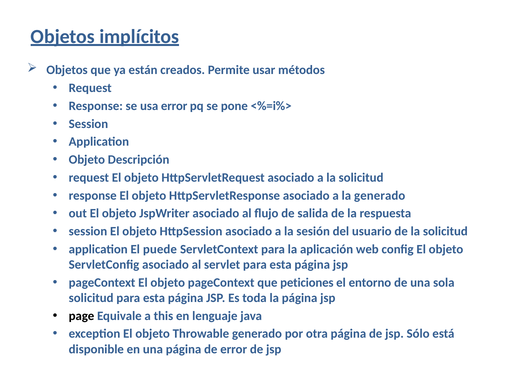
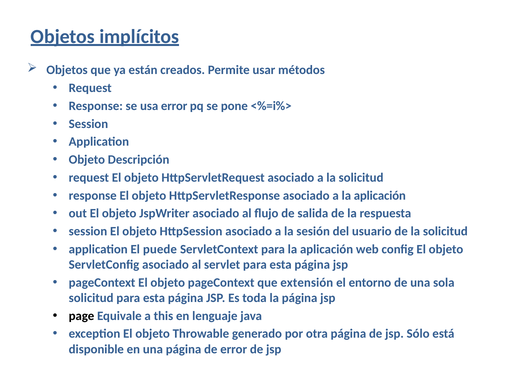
a la generado: generado -> aplicación (380, 195)
peticiones: peticiones -> extensión (307, 282)
